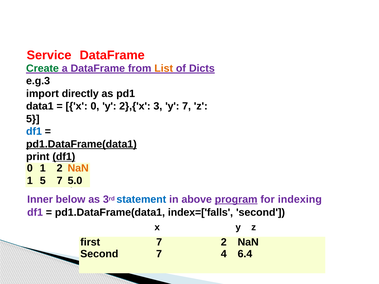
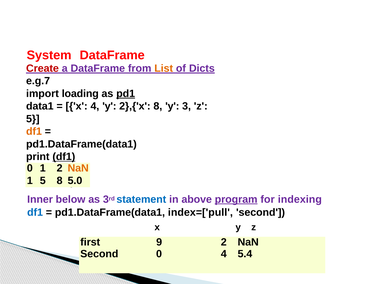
Service: Service -> System (49, 55)
Create colour: green -> red (42, 68)
e.g.3: e.g.3 -> e.g.7 (38, 81)
directly: directly -> loading (80, 94)
pd1 underline: none -> present (126, 94)
x 0: 0 -> 4 (95, 106)
2},{'x 3: 3 -> 8 (158, 106)
y 7: 7 -> 3 (187, 106)
df1 colour: blue -> orange (34, 132)
pd1.DataFrame(data1 underline: present -> none (81, 144)
7: 7 -> 8 (60, 181)
df1 colour: purple -> blue (35, 213)
index=['falls: index=['falls -> index=['pull (200, 213)
first 7: 7 -> 9 (159, 242)
Second 7: 7 -> 0 (159, 254)
6.4: 6.4 -> 5.4 (245, 254)
